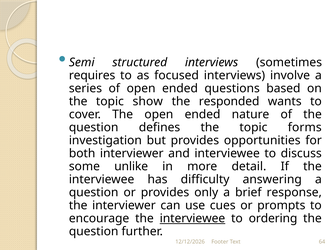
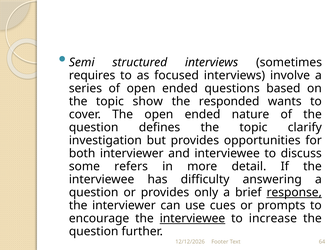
forms: forms -> clarify (305, 127)
unlike: unlike -> refers (131, 166)
response underline: none -> present (294, 192)
ordering: ordering -> increase (273, 218)
